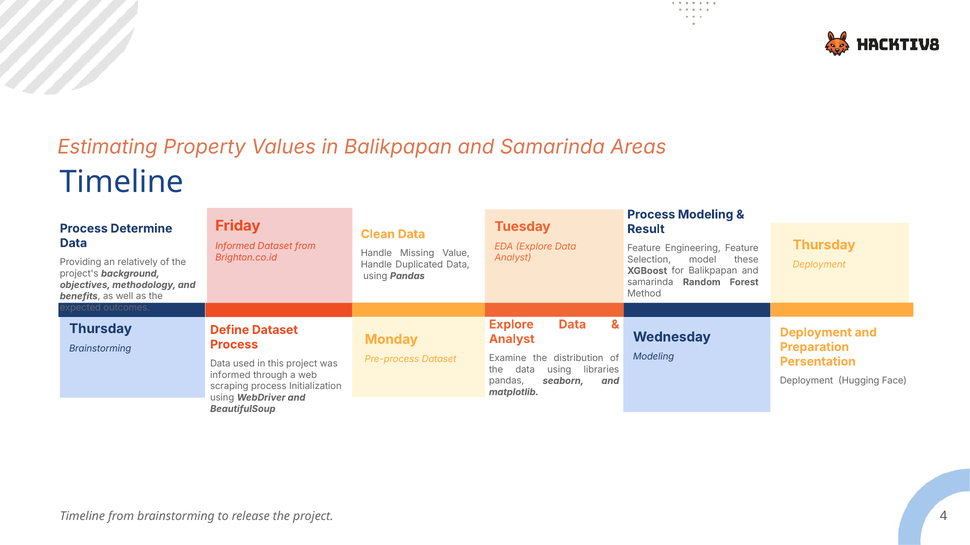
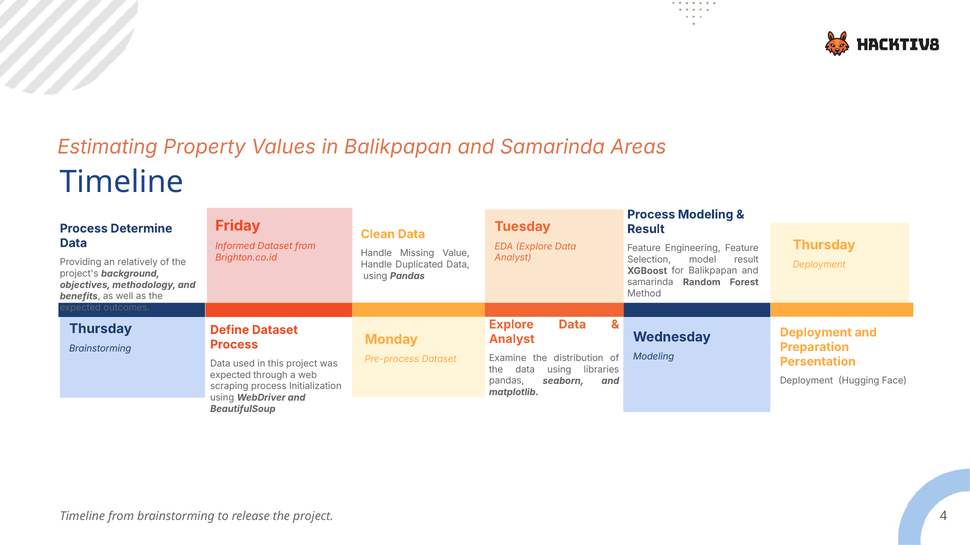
model these: these -> result (746, 260)
informed: informed -> expected (230, 375)
